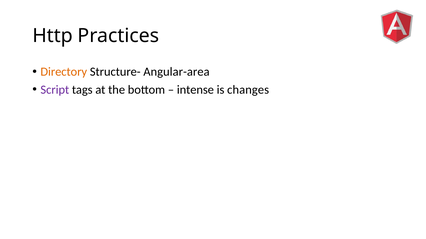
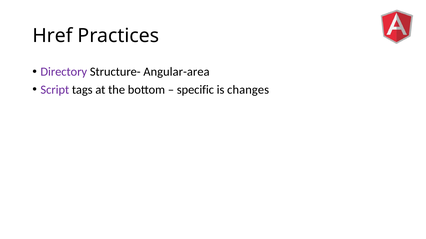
Http: Http -> Href (53, 36)
Directory colour: orange -> purple (64, 72)
intense: intense -> specific (195, 90)
